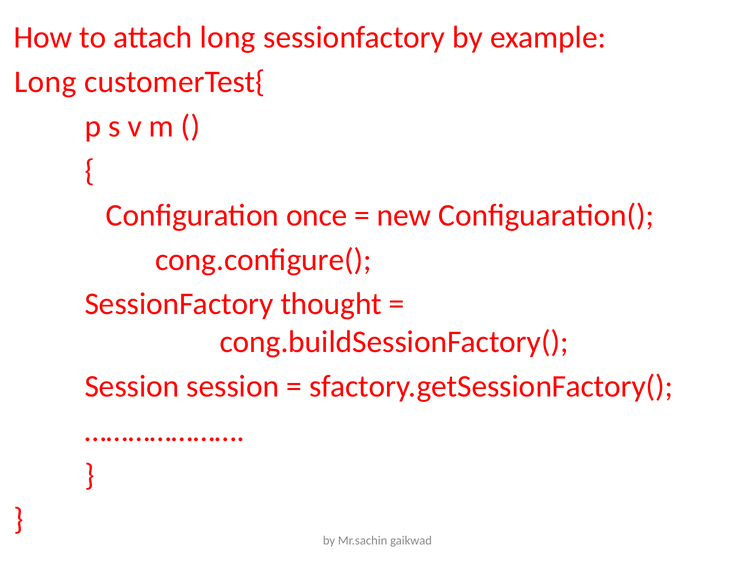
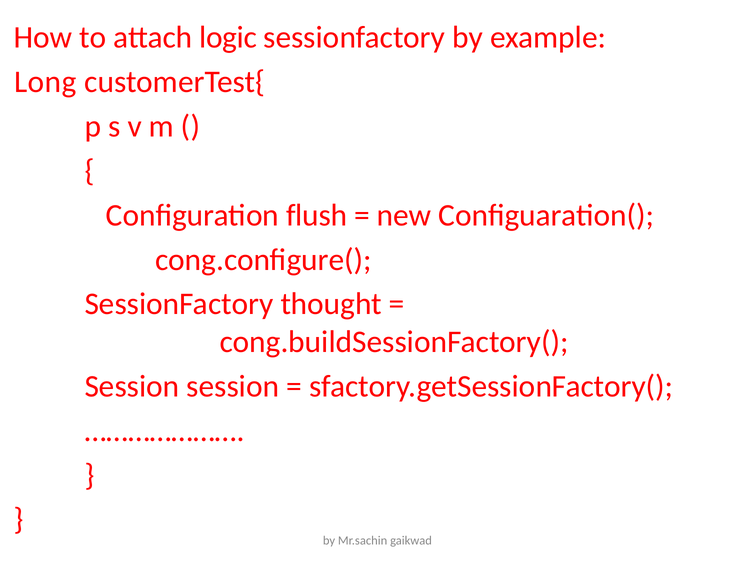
attach long: long -> logic (228, 37)
once: once -> flush (317, 215)
